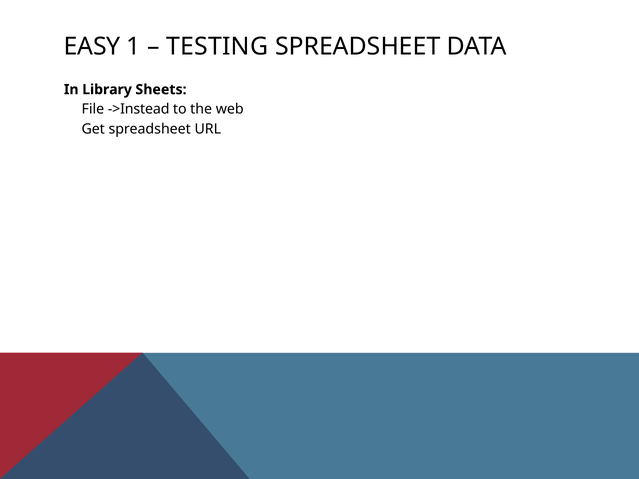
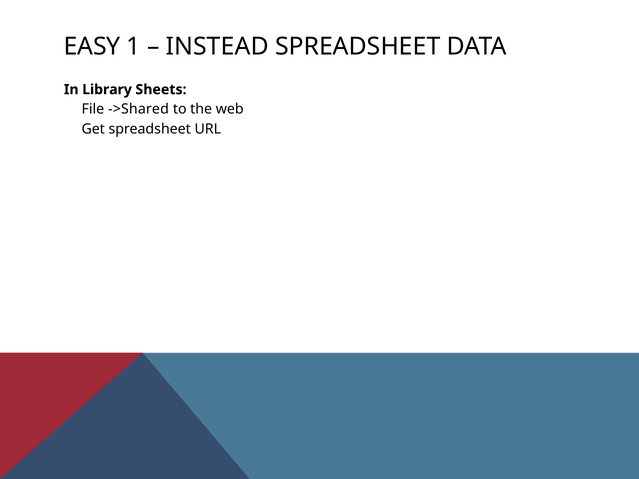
TESTING: TESTING -> INSTEAD (217, 46)
->Instead: ->Instead -> ->Shared (138, 109)
